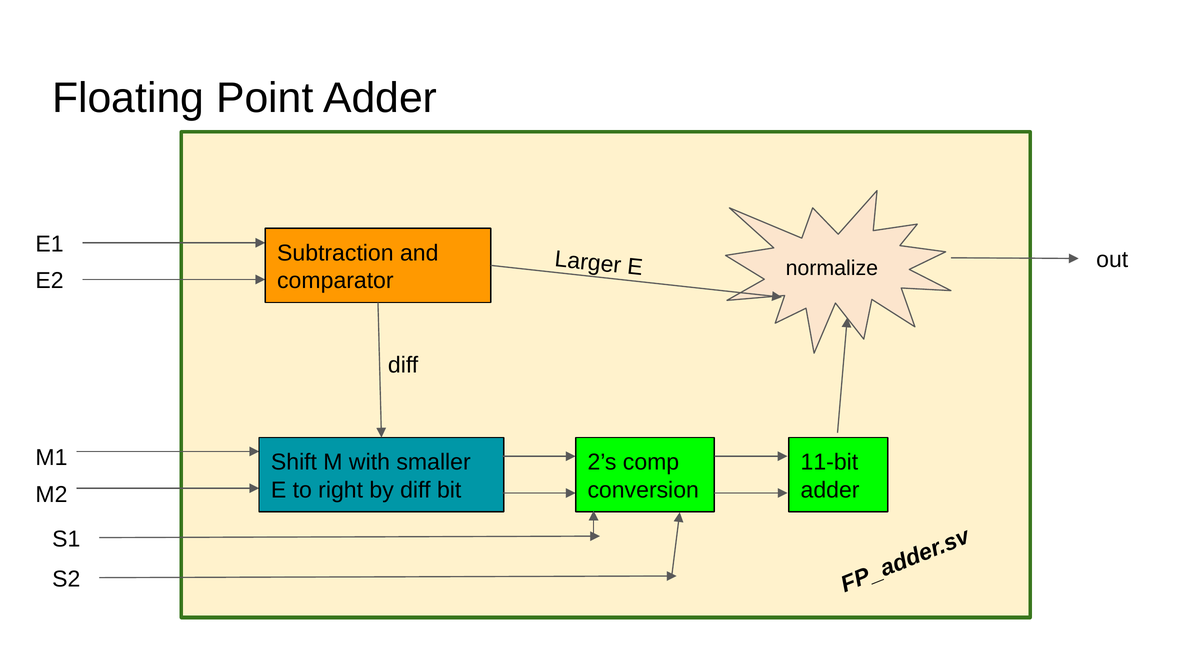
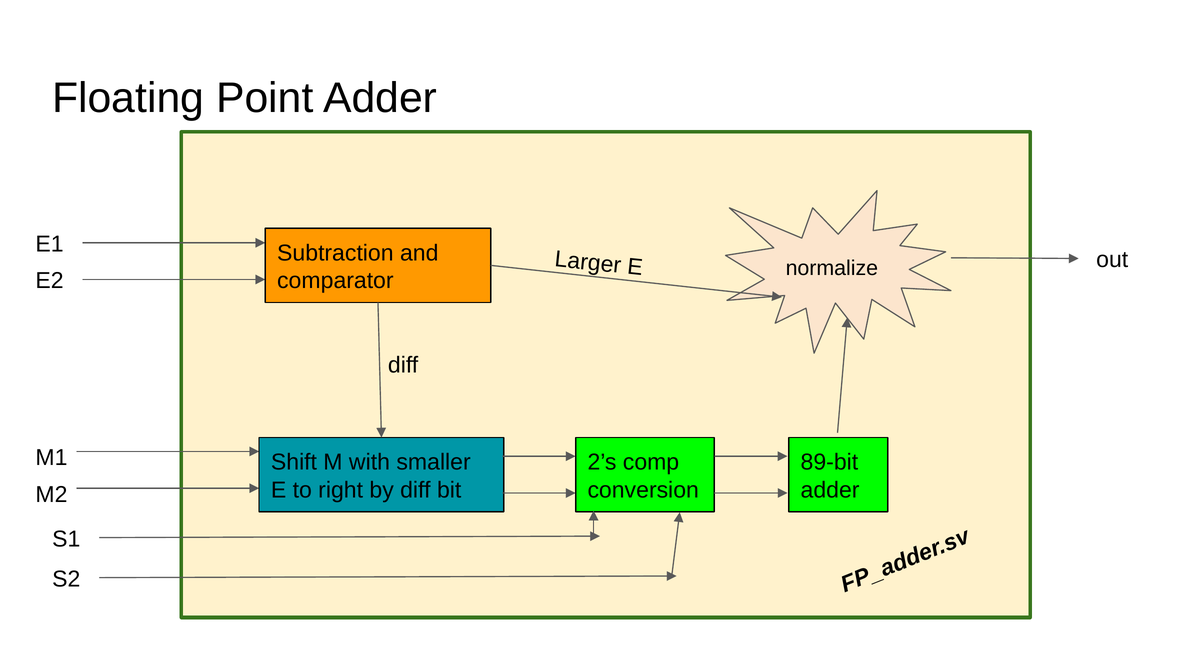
11-bit: 11-bit -> 89-bit (829, 462)
